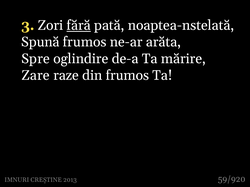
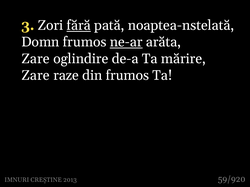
Spună: Spună -> Domn (40, 42)
ne-ar underline: none -> present (126, 42)
Spre: Spre -> Zare (36, 59)
